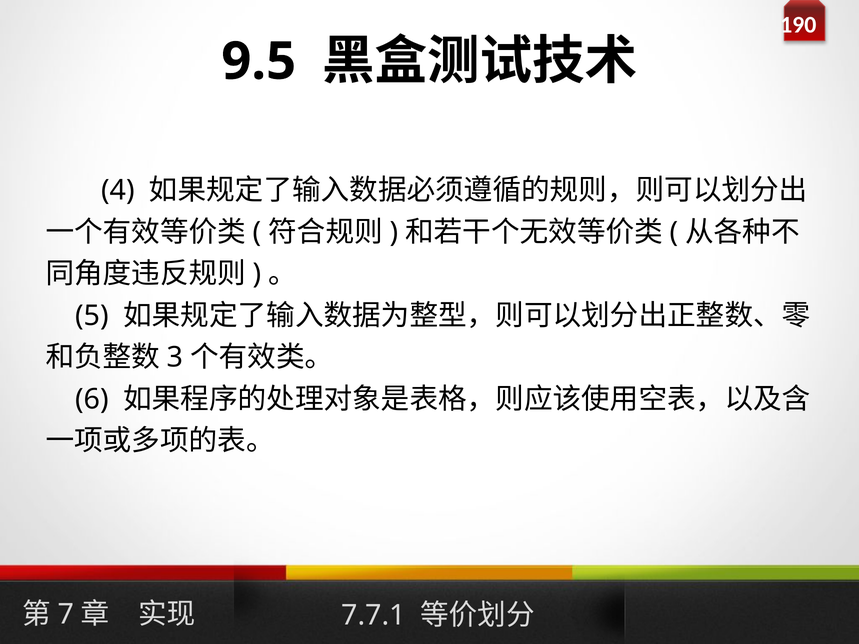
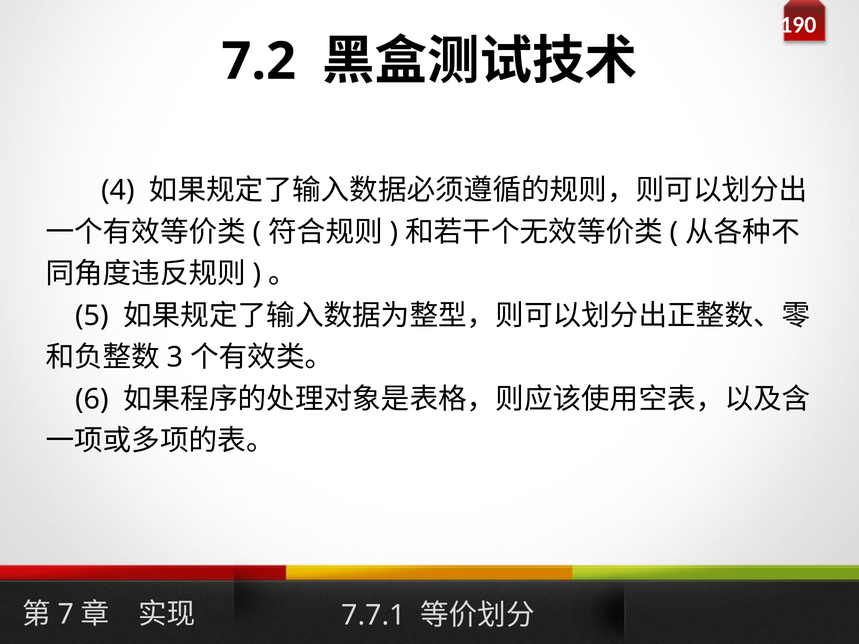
9.5: 9.5 -> 7.2 (259, 62)
